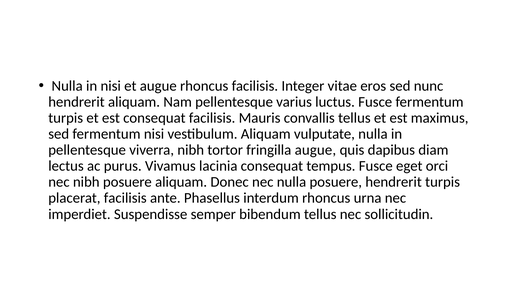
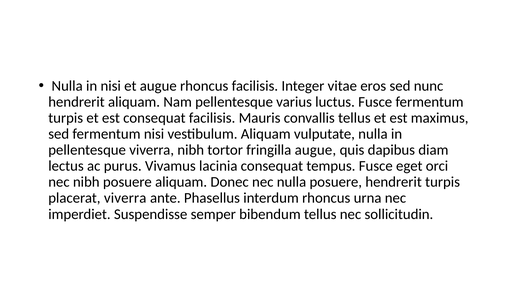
placerat facilisis: facilisis -> viverra (125, 198)
